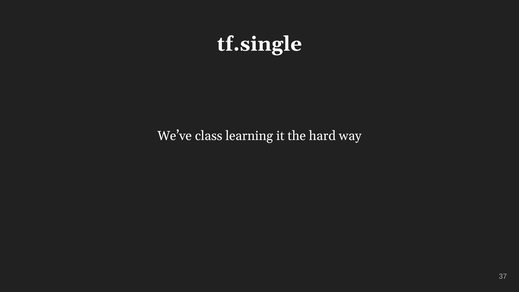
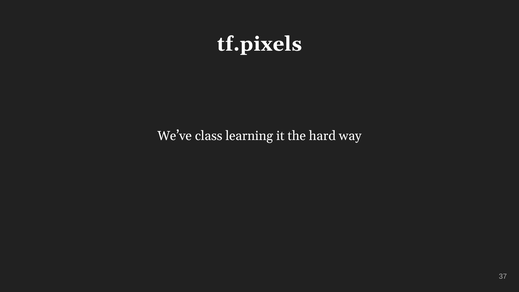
tf.single: tf.single -> tf.pixels (259, 44)
